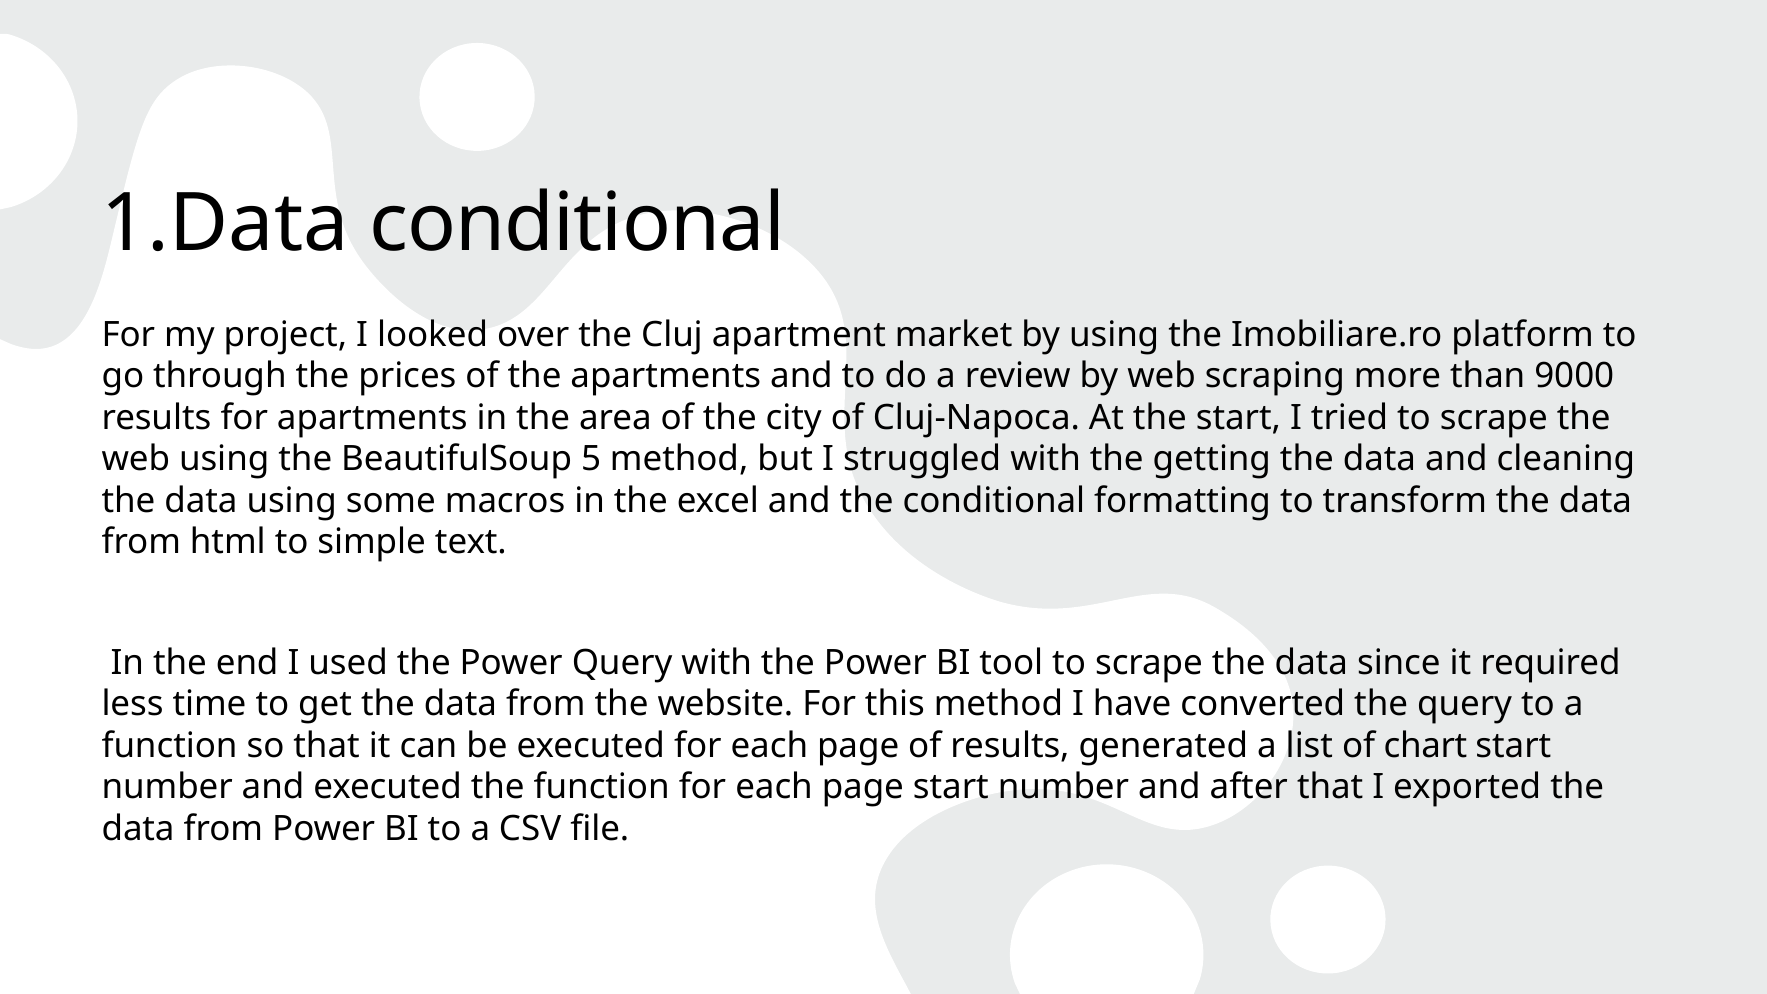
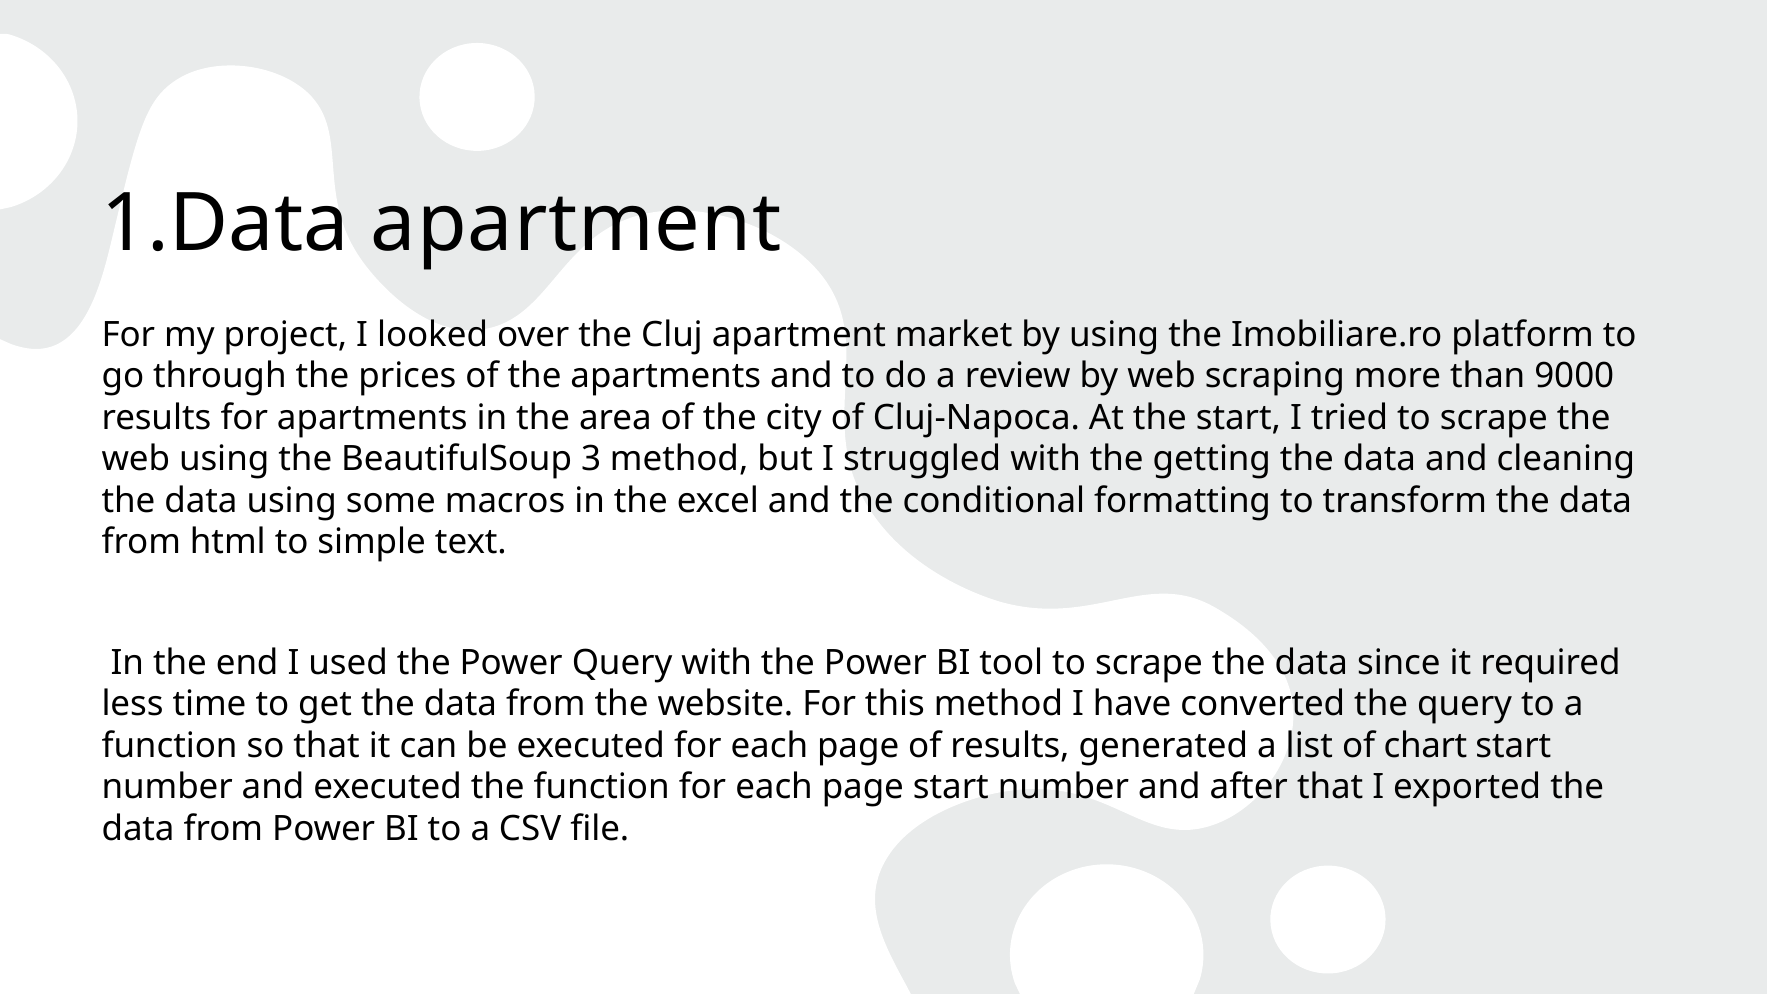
1.Data conditional: conditional -> apartment (576, 223)
5: 5 -> 3 (591, 459)
